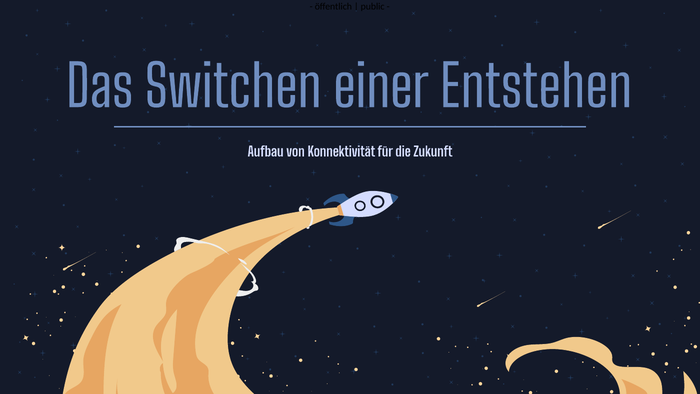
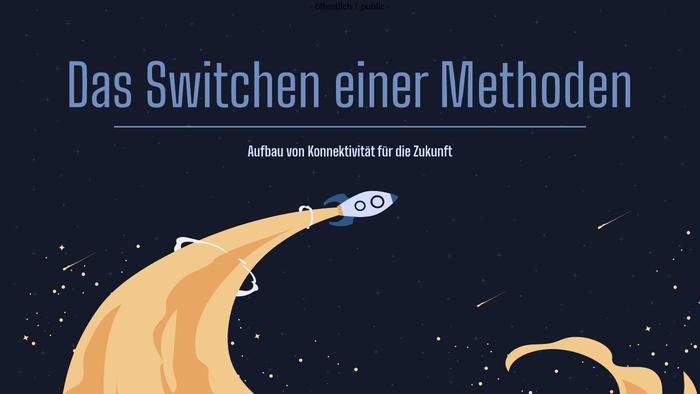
Entstehen: Entstehen -> Methoden (536, 88)
